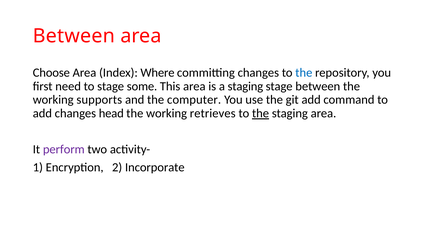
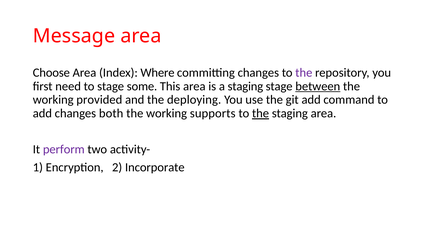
Between: Between -> Message (74, 36)
the colour: blue -> purple (304, 73)
between underline: none -> present (318, 86)
supports: supports -> provided (99, 100)
computer: computer -> deploying (194, 100)
head: head -> both (111, 113)
retrieves: retrieves -> supports (213, 113)
